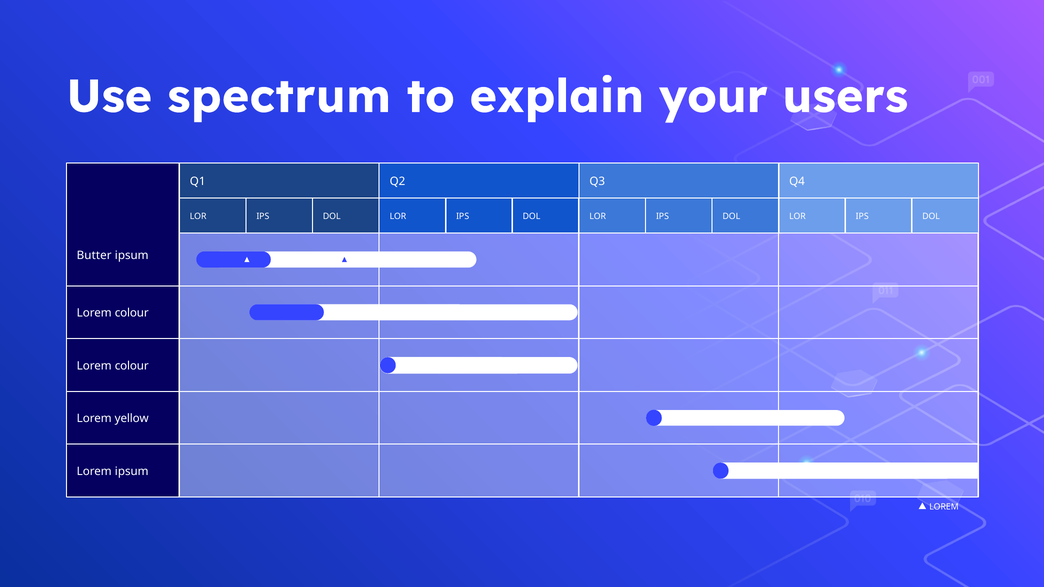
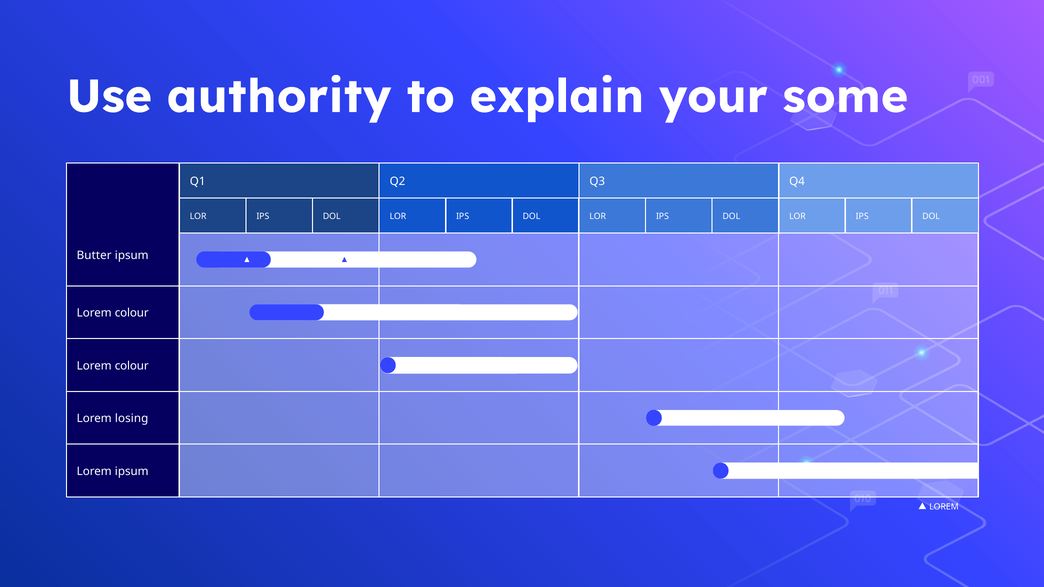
spectrum: spectrum -> authority (279, 97)
users: users -> some (845, 97)
yellow: yellow -> losing (132, 419)
